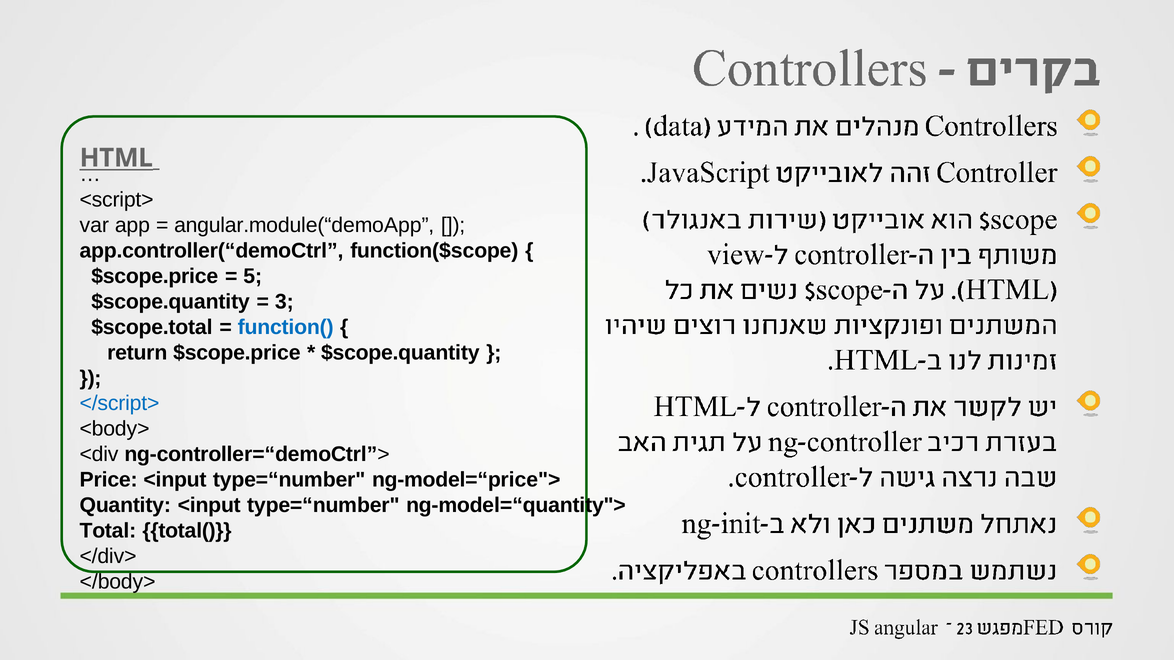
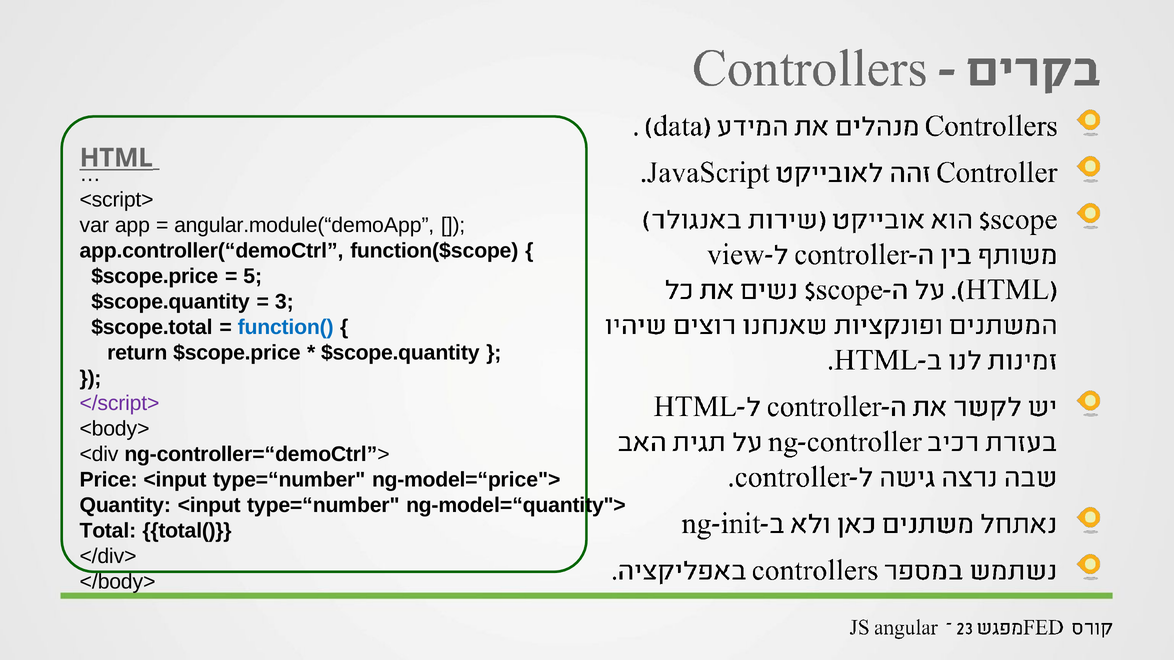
</script> colour: blue -> purple (119, 404)
